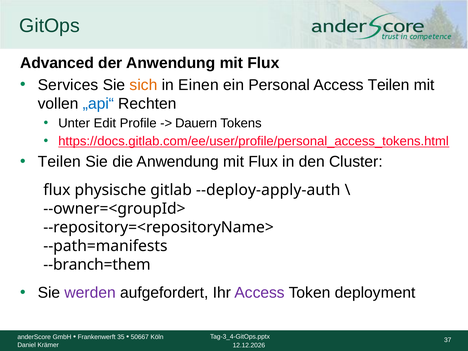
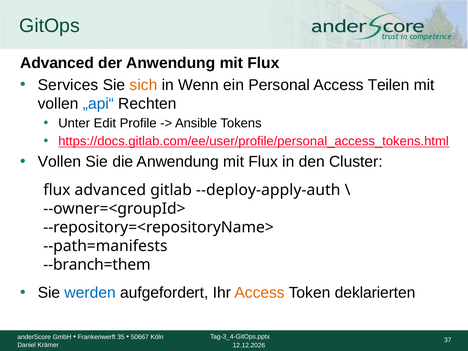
Einen: Einen -> Wenn (199, 85)
Dauern: Dauern -> Ansible (196, 123)
Teilen: Teilen -> Vollen (59, 162)
flux physische: physische -> advanced (110, 190)
werden colour: purple -> blue (90, 293)
Access colour: purple -> orange (260, 293)
deployment: deployment -> deklarierten (375, 293)
